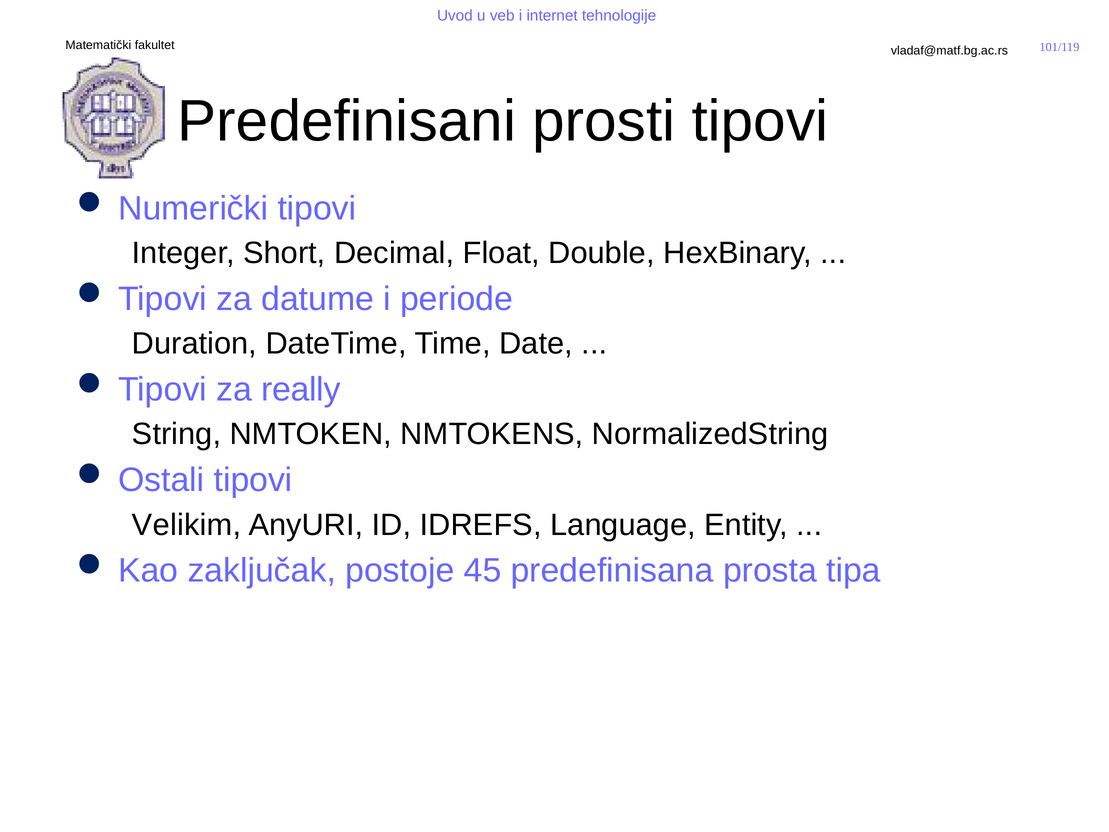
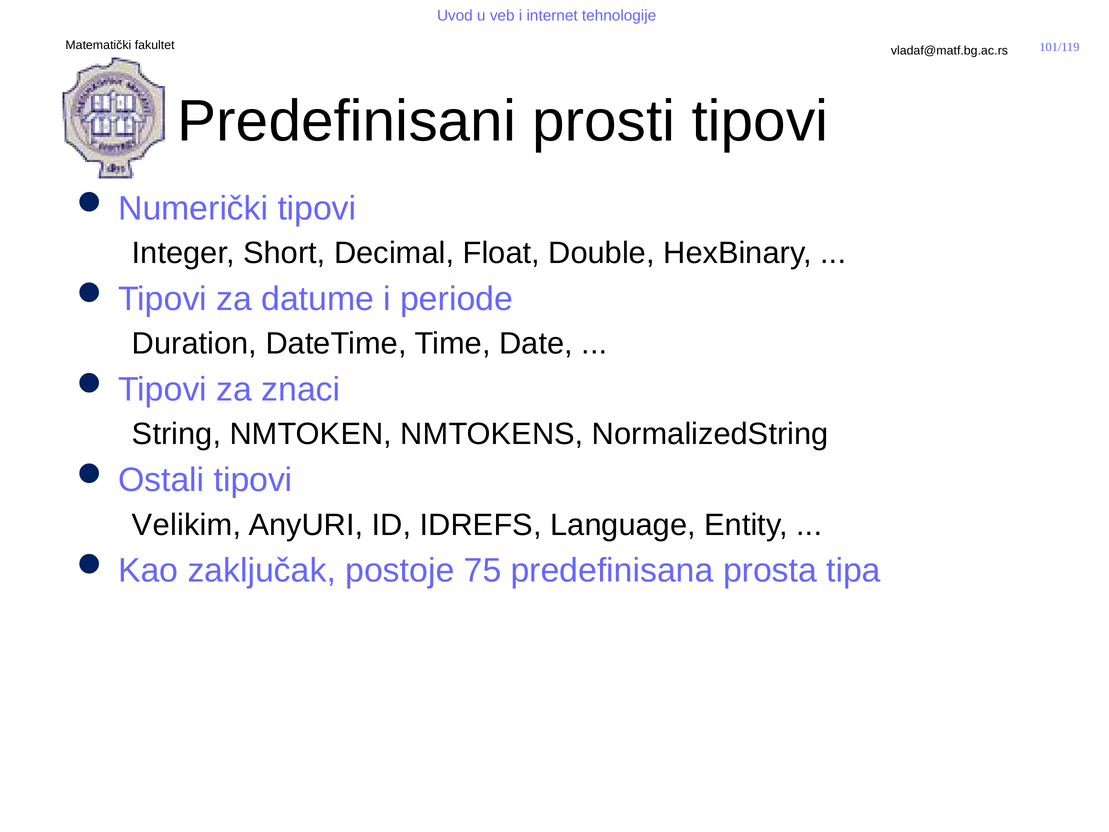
really: really -> znaci (301, 389)
45: 45 -> 75 (483, 571)
